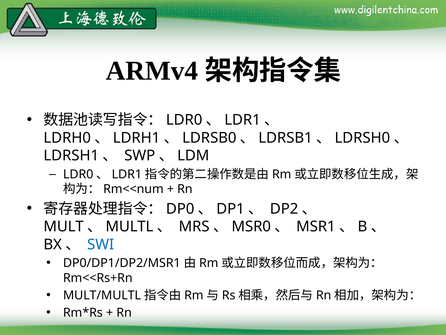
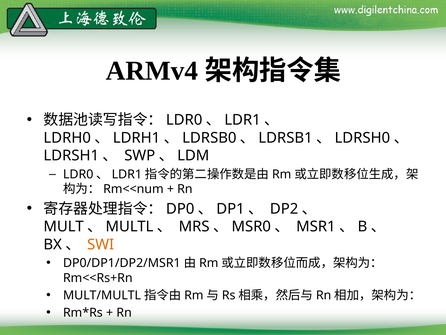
SWI colour: blue -> orange (101, 244)
